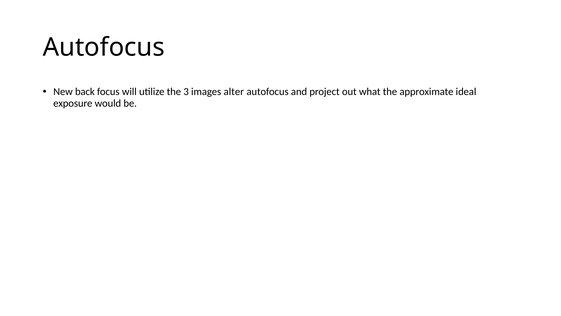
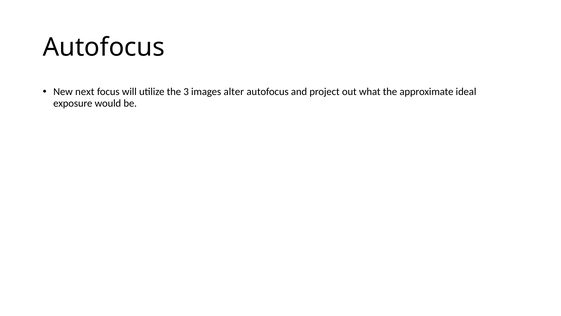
back: back -> next (85, 92)
